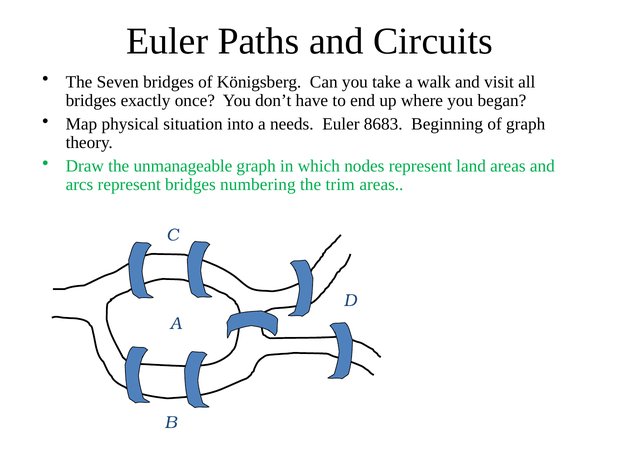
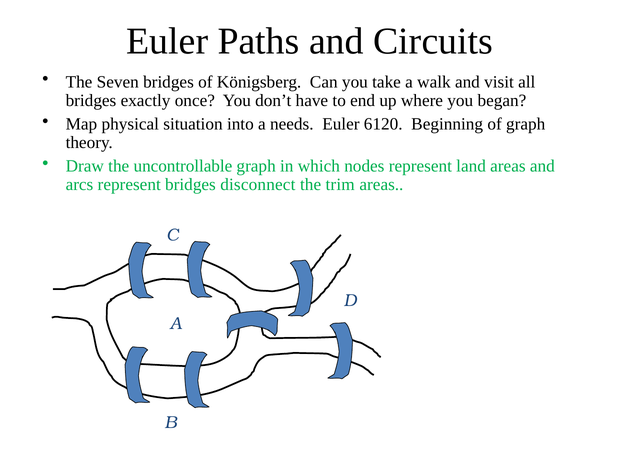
8683: 8683 -> 6120 (383, 124)
unmanageable: unmanageable -> uncontrollable (183, 166)
numbering: numbering -> disconnect (258, 185)
